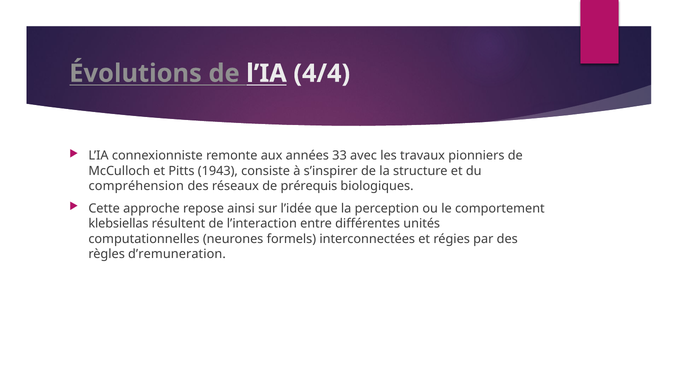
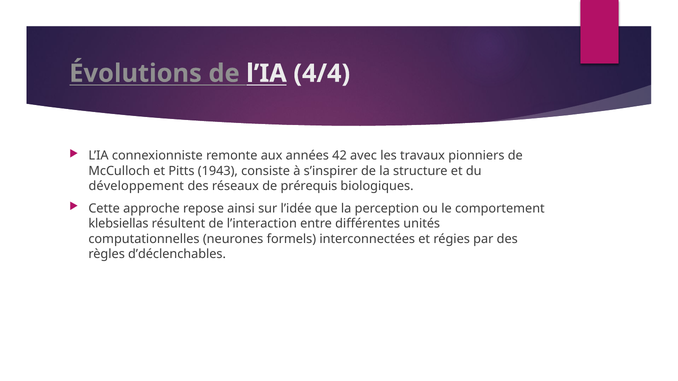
33: 33 -> 42 (340, 156)
compréhension: compréhension -> développement (136, 186)
d’remuneration: d’remuneration -> d’déclenchables (177, 254)
